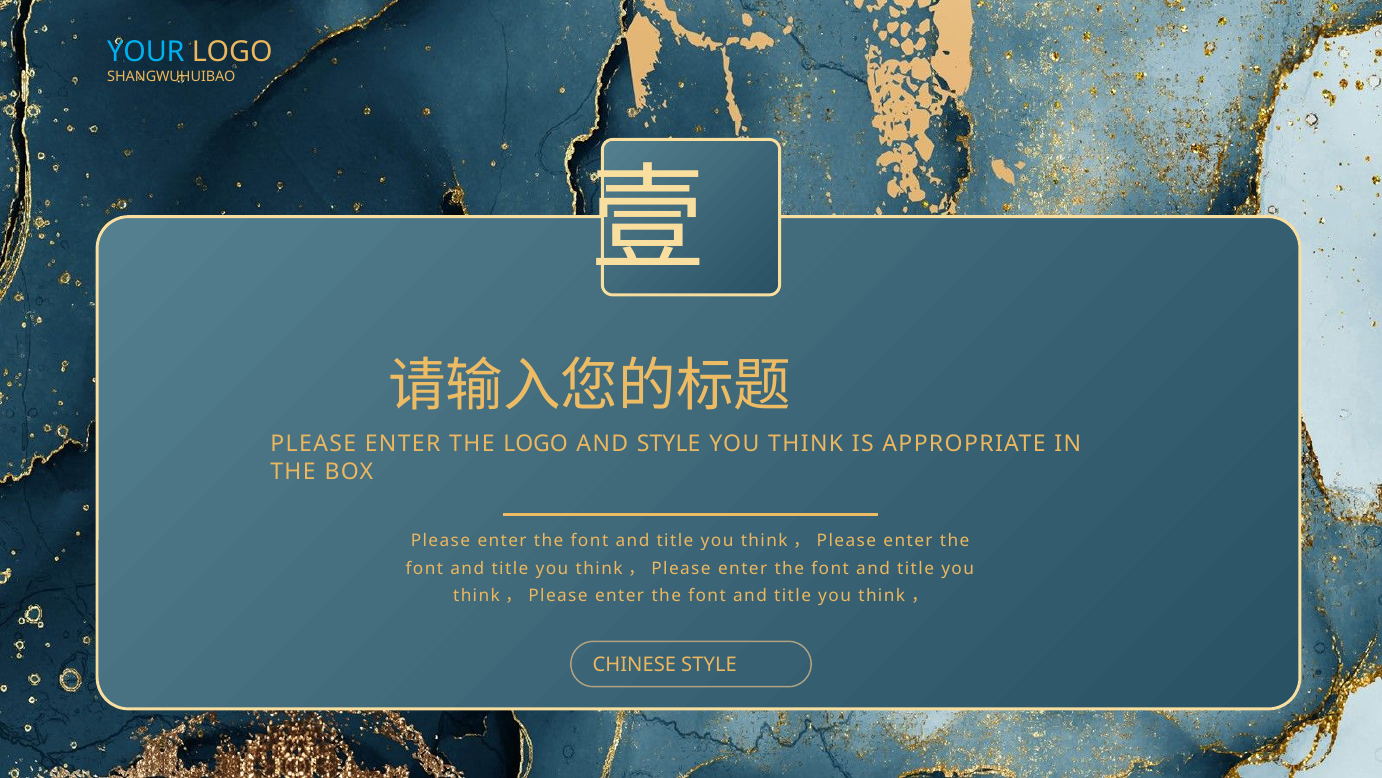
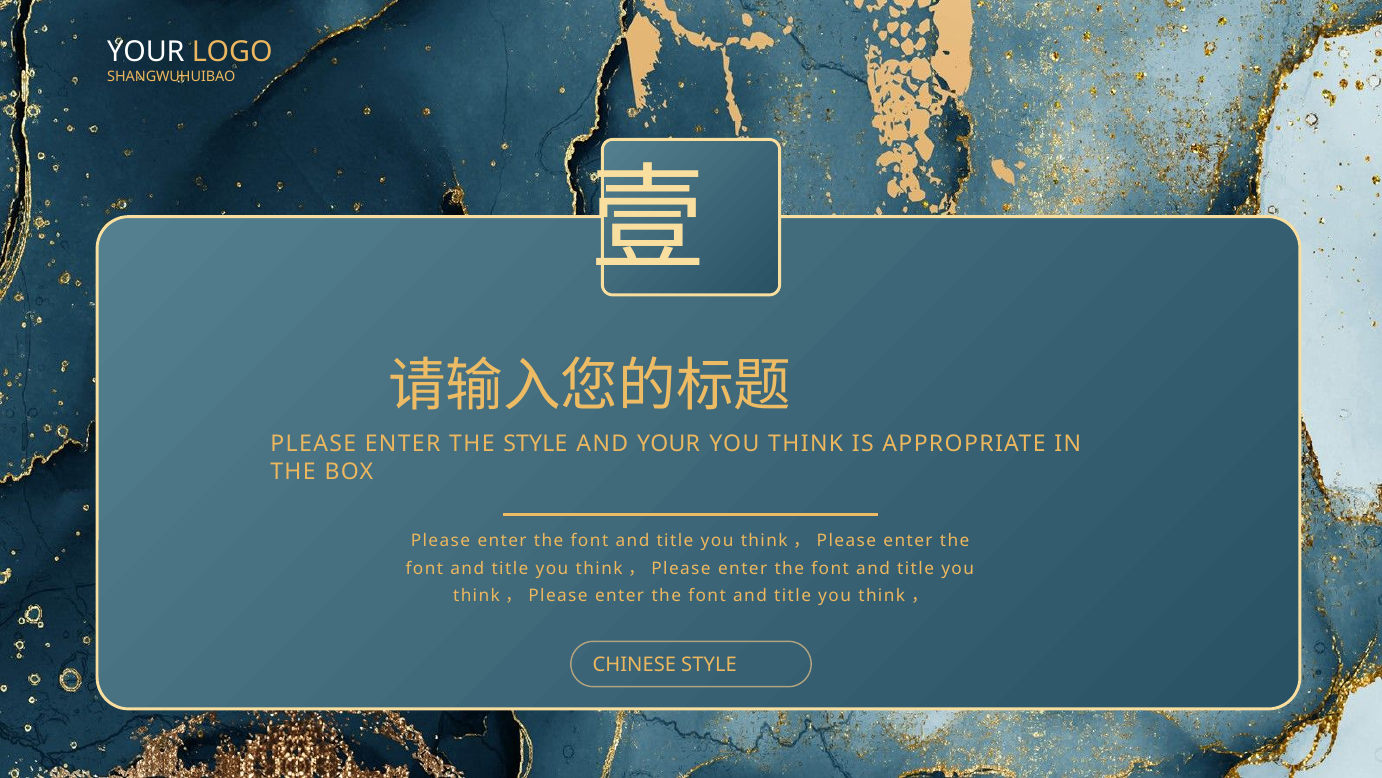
YOUR colour: light blue -> white (146, 52)
THE LOGO: LOGO -> STYLE (535, 444)
AND STYLE: STYLE -> YOUR (669, 444)
